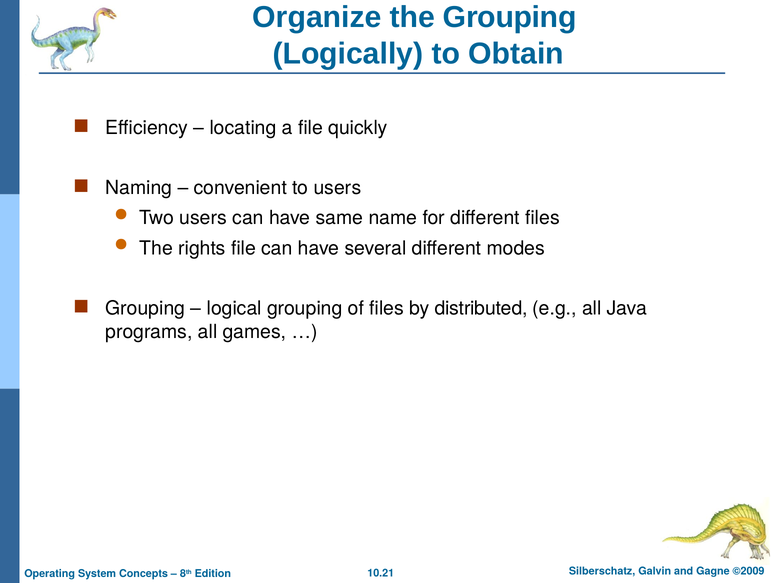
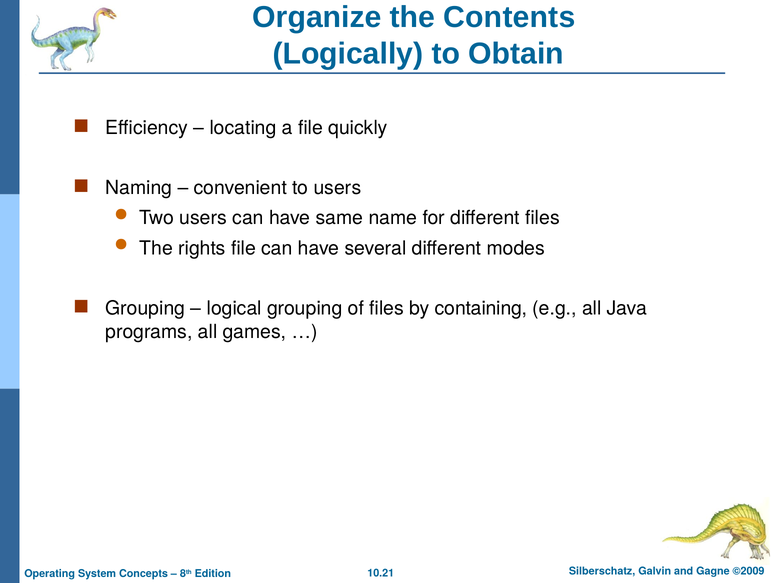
the Grouping: Grouping -> Contents (509, 17)
distributed: distributed -> containing (481, 308)
